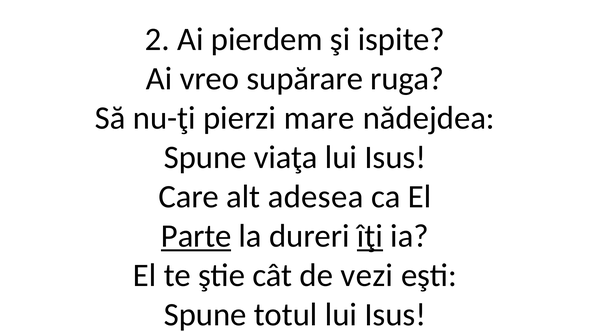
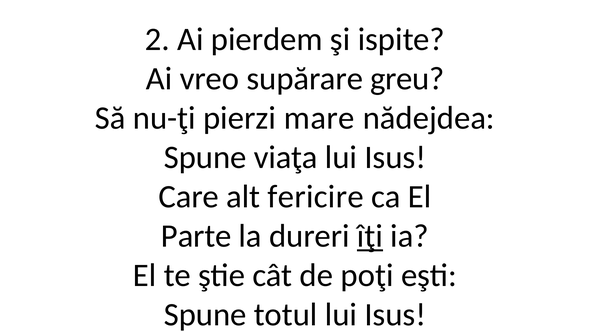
ruga: ruga -> greu (407, 79)
adesea: adesea -> fericire (316, 197)
Parte underline: present -> none (196, 236)
vezi: vezi -> poţi (367, 275)
